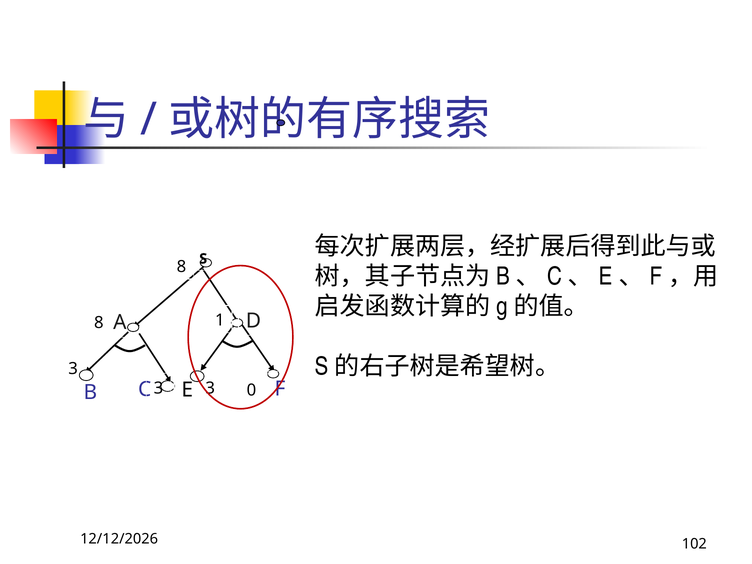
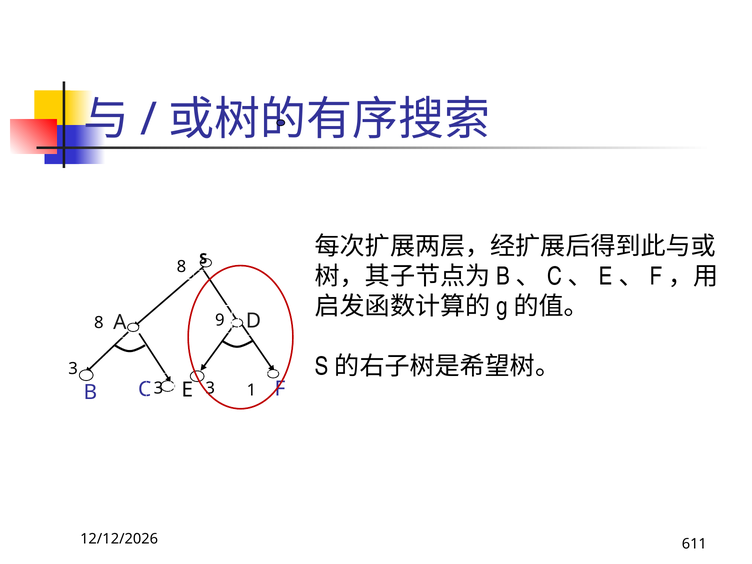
1: 1 -> 9 (220, 320)
0: 0 -> 1 (252, 390)
102: 102 -> 611 (694, 544)
